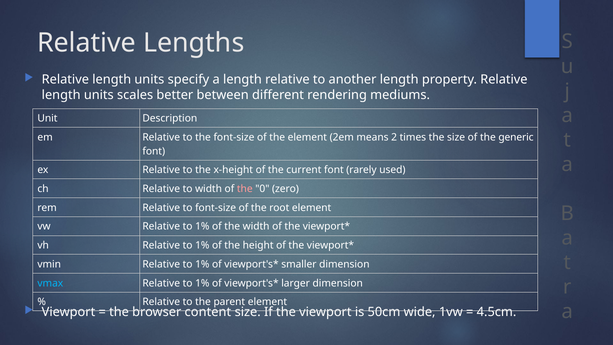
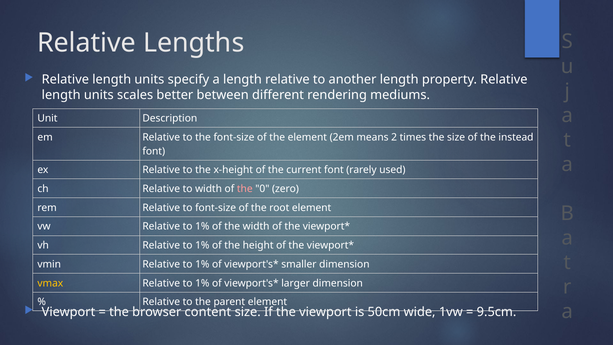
generic: generic -> instead (516, 137)
vmax colour: light blue -> yellow (50, 283)
4.5cm: 4.5cm -> 9.5cm (497, 312)
